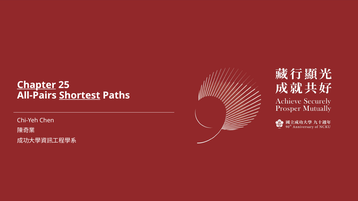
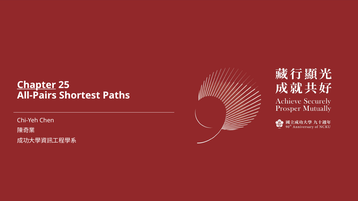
Shortest underline: present -> none (80, 96)
